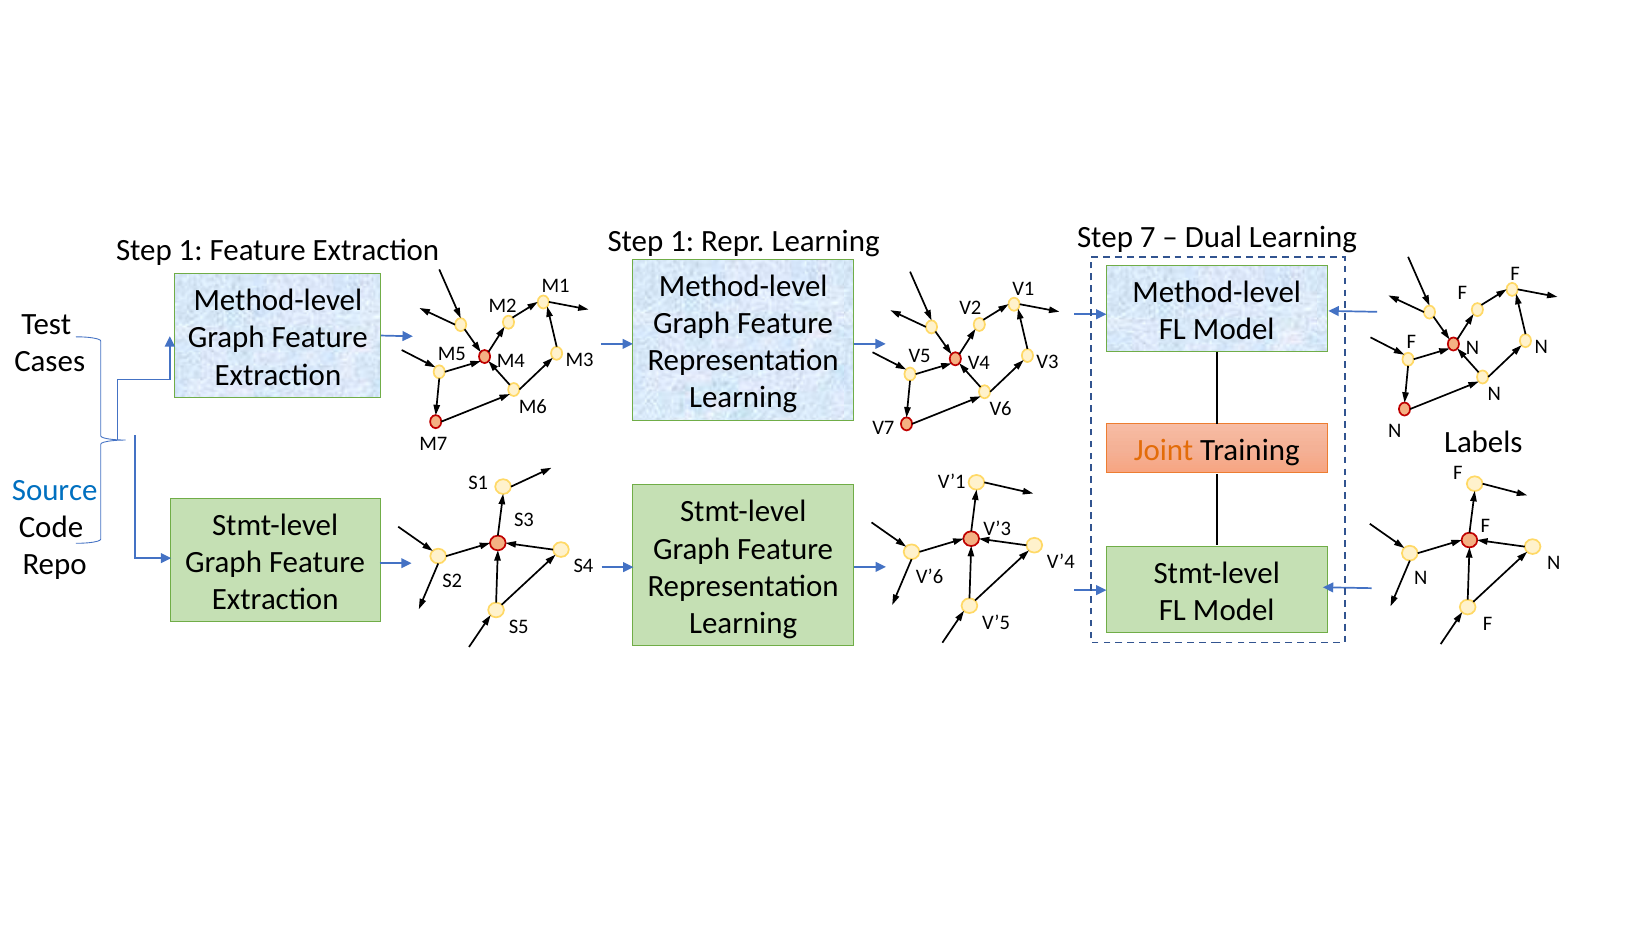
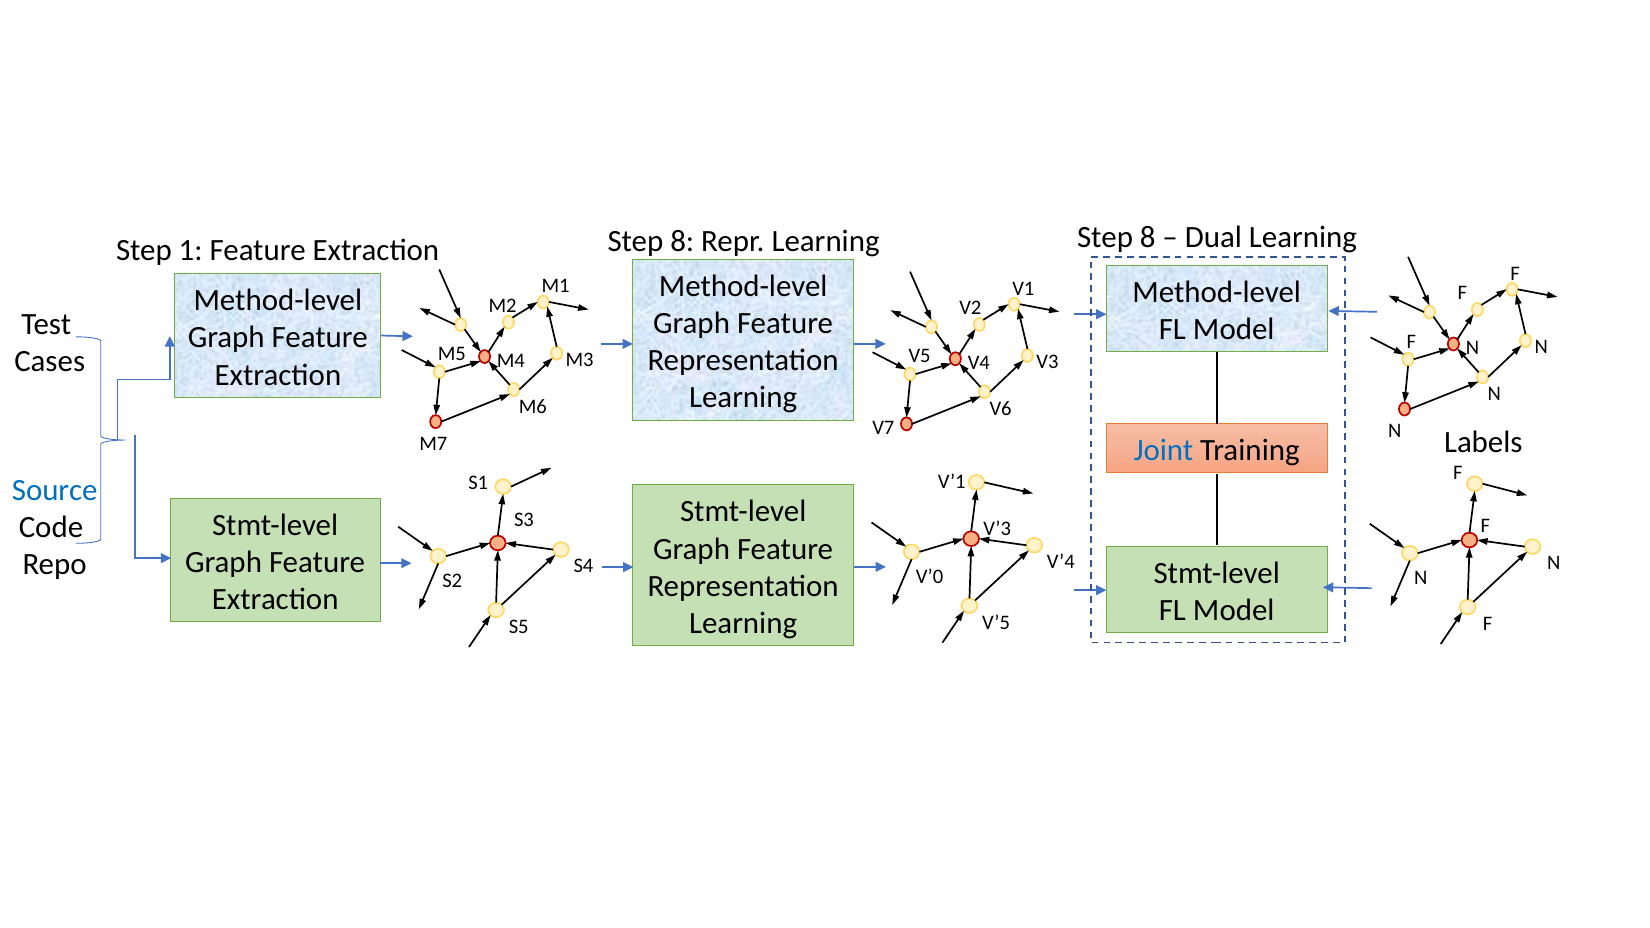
Extraction Step 1: 1 -> 8 (682, 241)
Learning Step 7: 7 -> 8 (1148, 238)
Joint colour: orange -> blue (1164, 450)
V’6: V’6 -> V’0 (930, 576)
